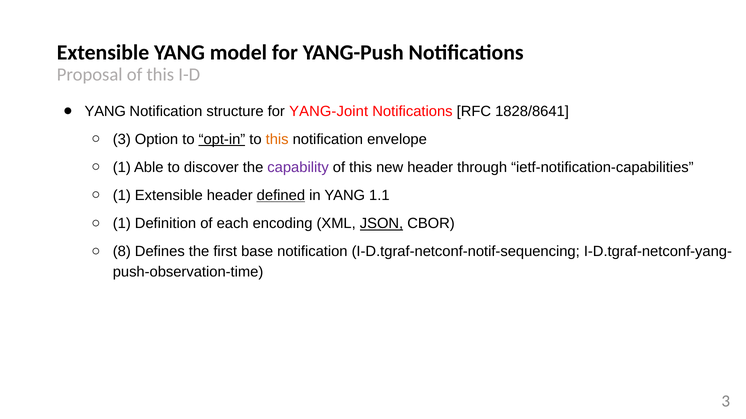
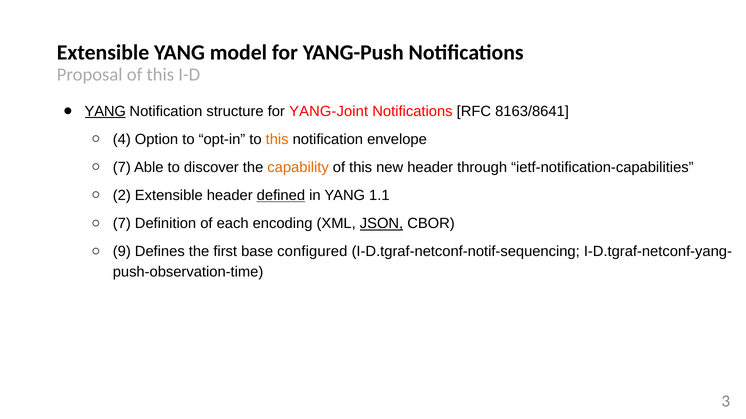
YANG underline: none -> present (105, 111)
1828/8641: 1828/8641 -> 8163/8641 (532, 111)
3: 3 -> 4 (122, 139)
opt-in underline: present -> none (222, 139)
1: 1 -> 7 (122, 168)
capability colour: purple -> orange (298, 168)
1: 1 -> 2 (122, 196)
1: 1 -> 7 (122, 224)
8: 8 -> 9 (122, 252)
base notification: notification -> configured (312, 252)
